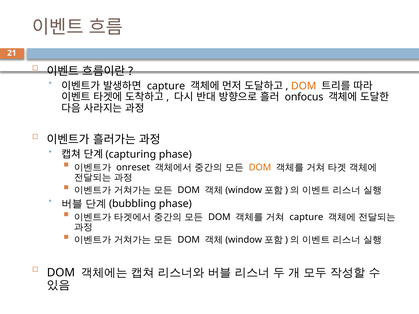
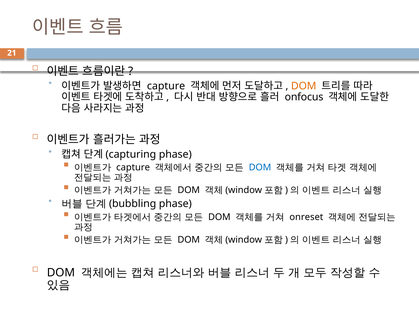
onreset: onreset -> capture (133, 168)
DOM colour: orange -> blue (260, 168)
capture: capture -> onreset (306, 217)
